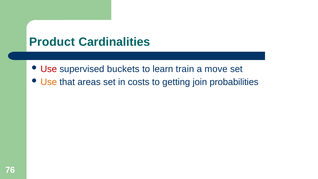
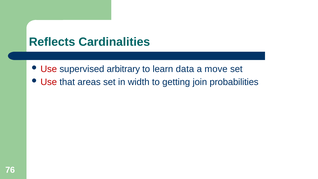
Product: Product -> Reflects (52, 42)
buckets: buckets -> arbitrary (123, 69)
train: train -> data (185, 69)
Use colour: orange -> red (49, 82)
costs: costs -> width (139, 82)
